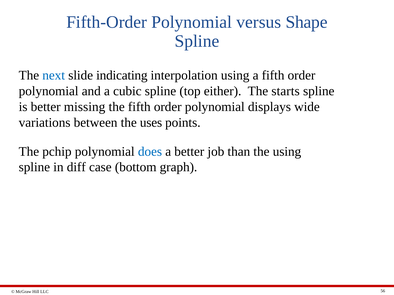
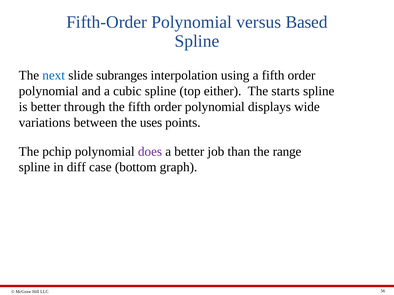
Shape: Shape -> Based (307, 22)
indicating: indicating -> subranges (122, 76)
missing: missing -> through (85, 107)
does colour: blue -> purple (150, 152)
the using: using -> range (287, 152)
